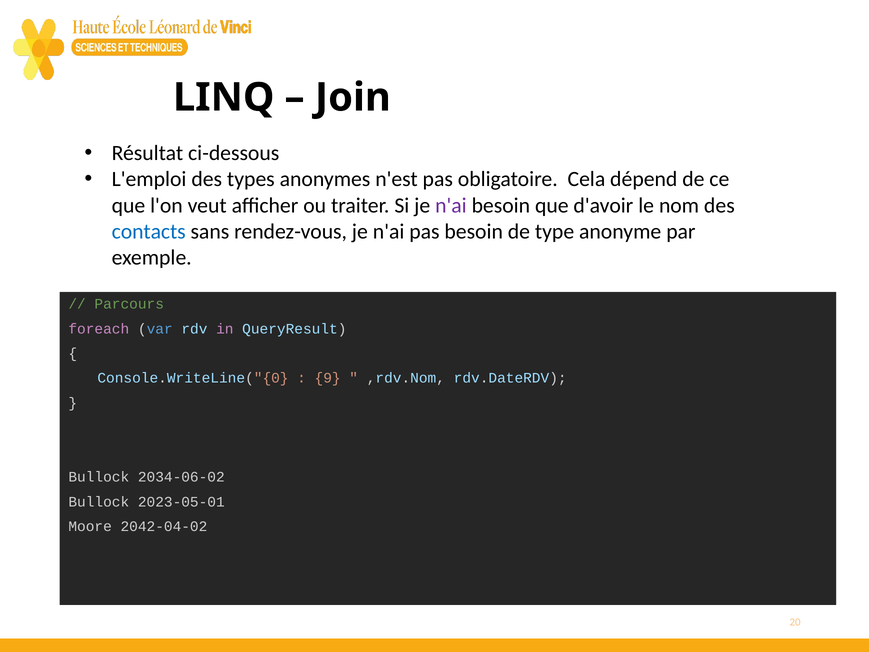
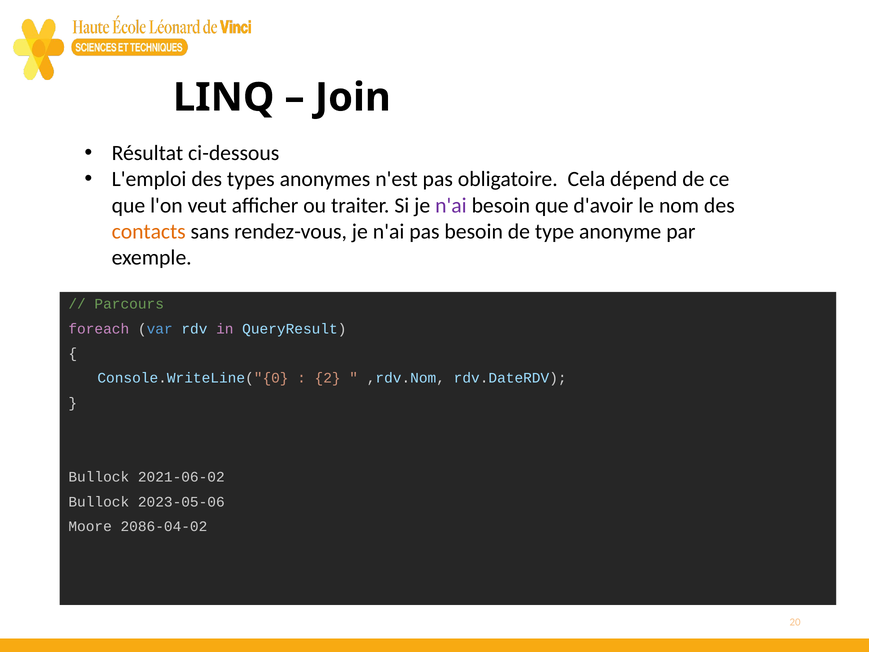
contacts colour: blue -> orange (149, 231)
9: 9 -> 2 (328, 378)
2034-06-02: 2034-06-02 -> 2021-06-02 (181, 477)
2023-05-01: 2023-05-01 -> 2023-05-06 (181, 502)
2042-04-02: 2042-04-02 -> 2086-04-02 (164, 526)
